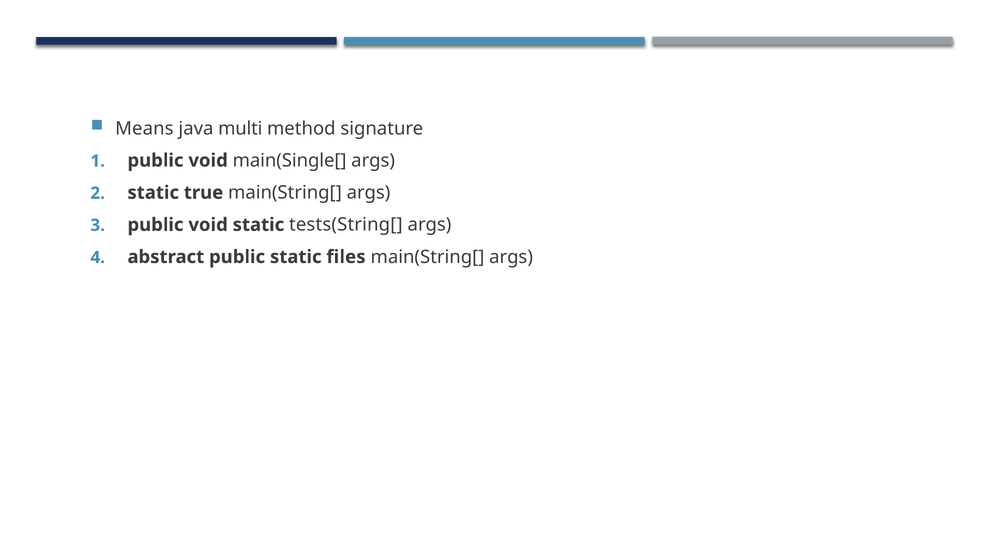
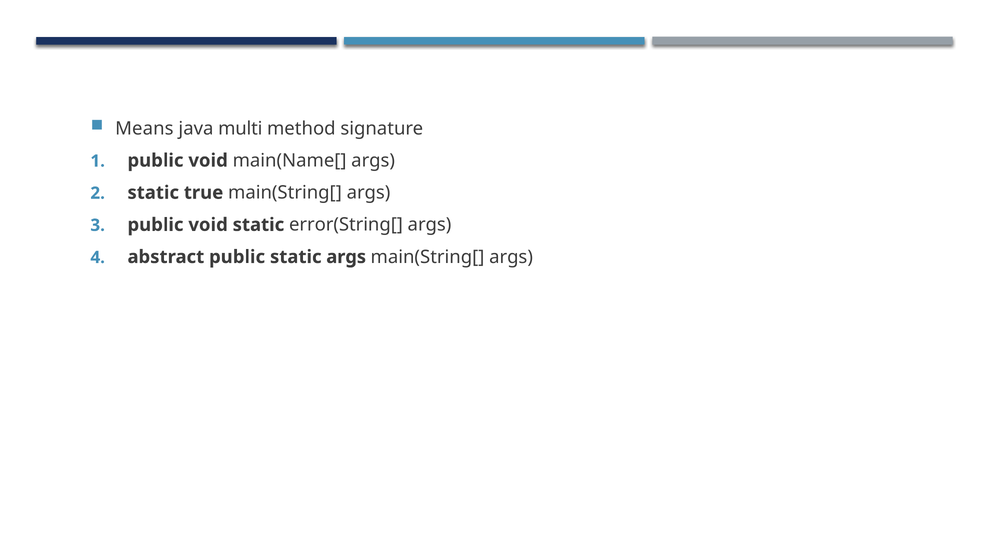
main(Single[: main(Single[ -> main(Name[ (290, 161)
tests(String[: tests(String[ -> error(String[ (346, 225)
static files: files -> args (346, 257)
